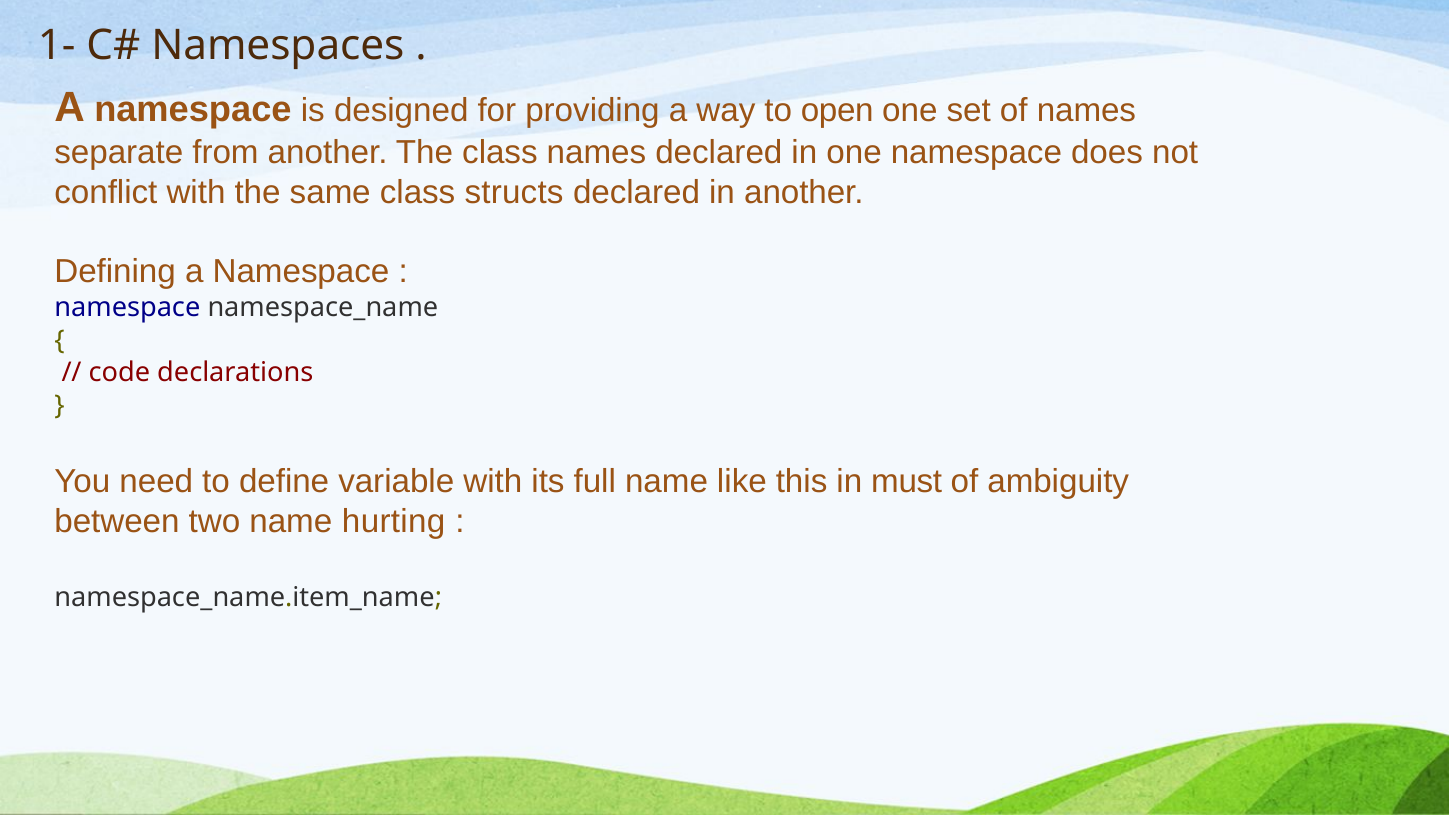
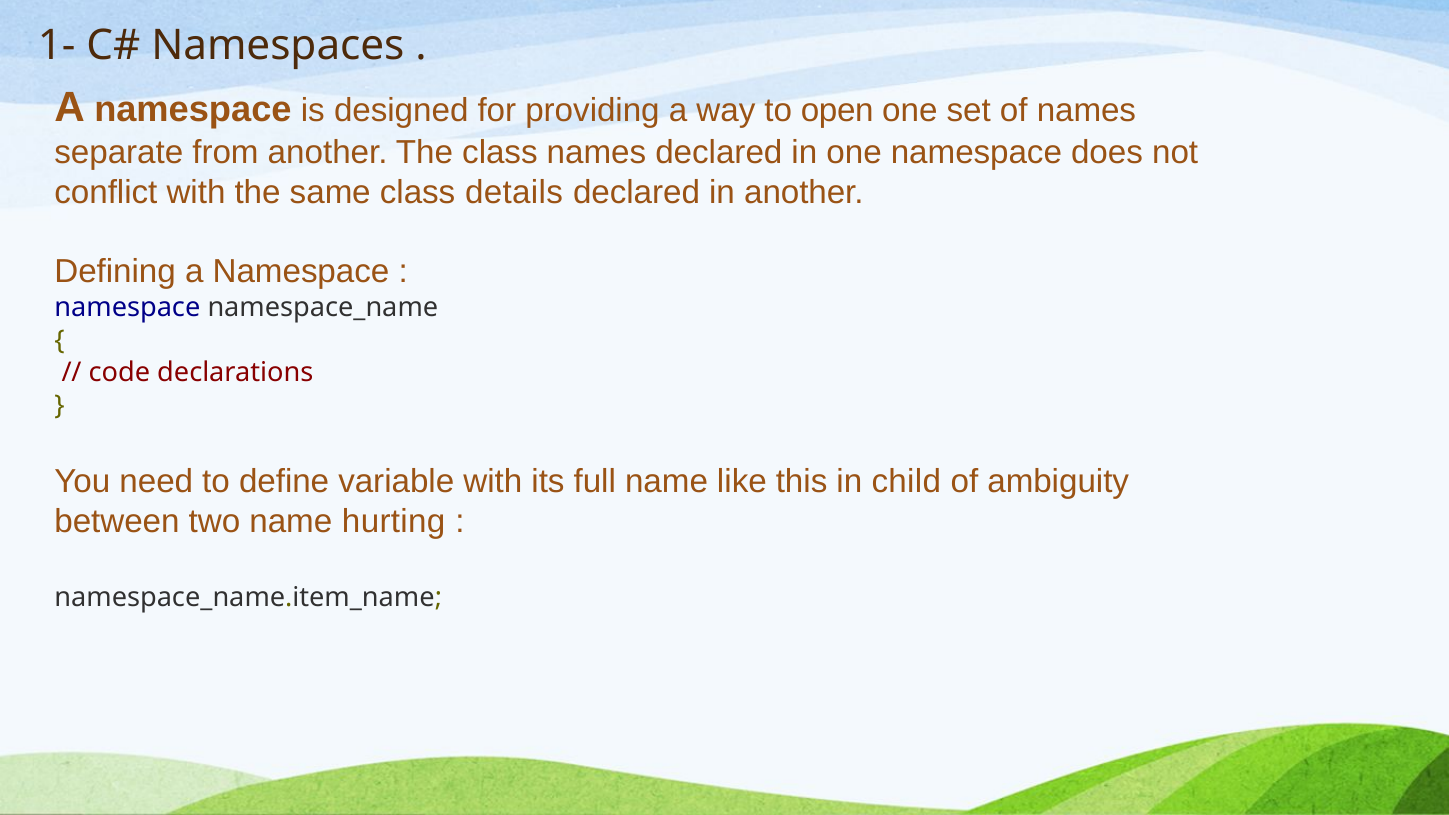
structs: structs -> details (514, 192)
must: must -> child (906, 482)
